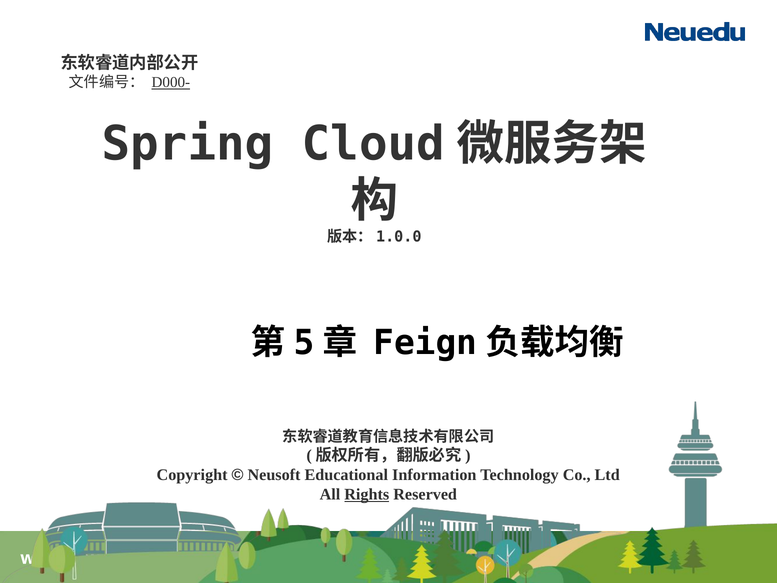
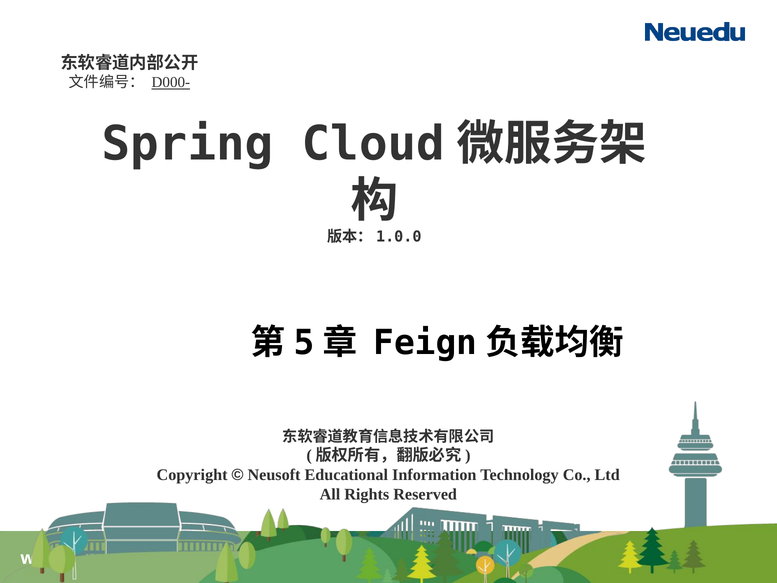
Rights underline: present -> none (367, 494)
